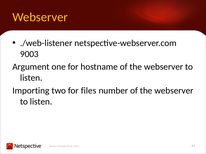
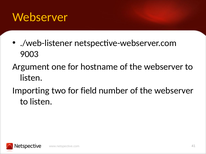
files: files -> field (89, 91)
